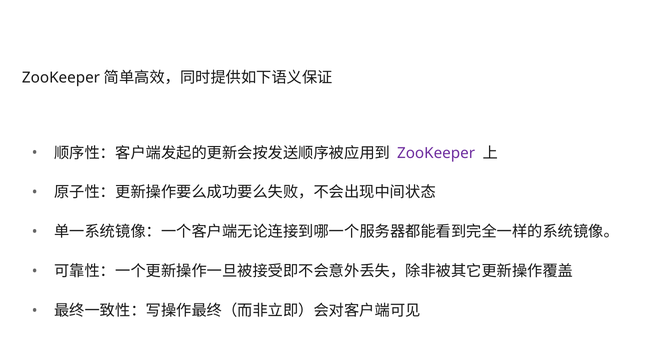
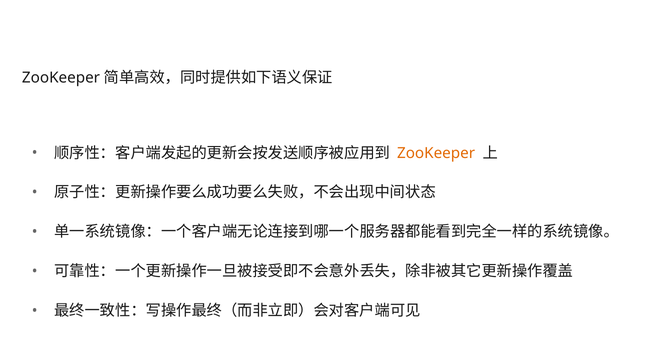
ZooKeeper colour: purple -> orange (436, 153)
